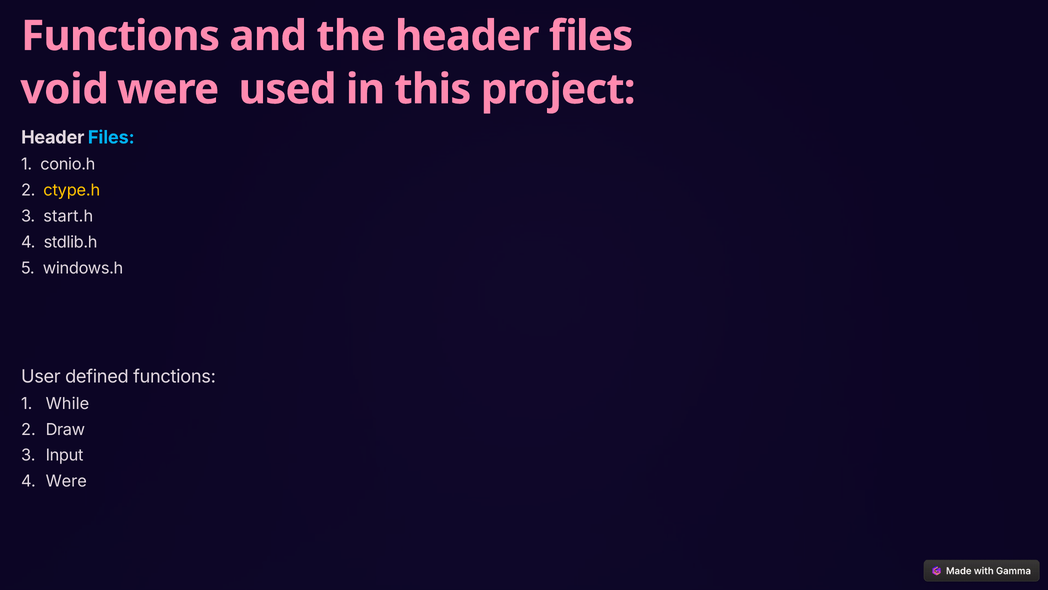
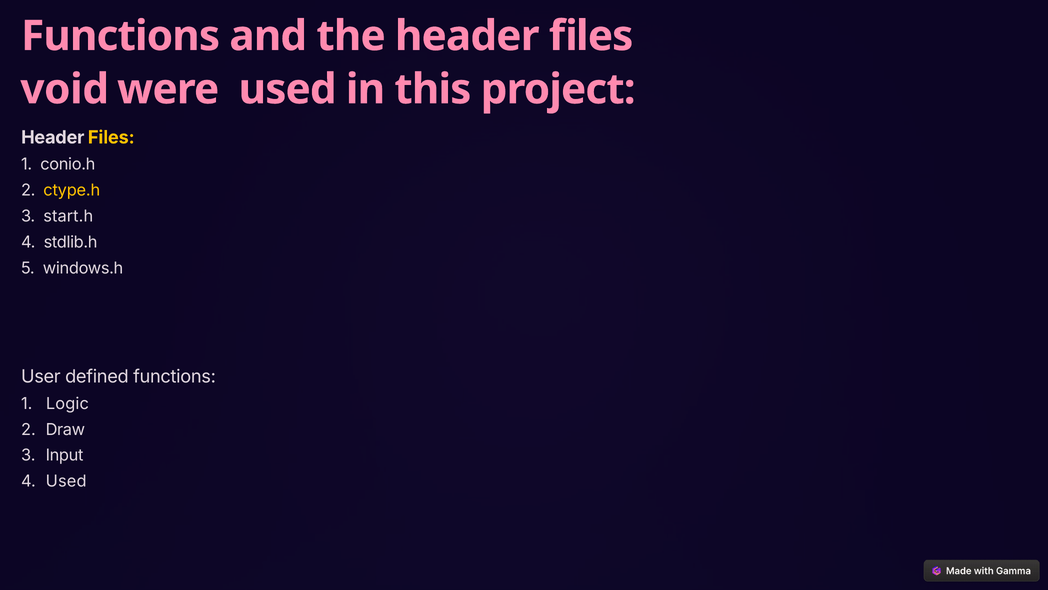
Files colour: light blue -> yellow (111, 137)
While: While -> Logic (67, 403)
4 Were: Were -> Used (66, 481)
